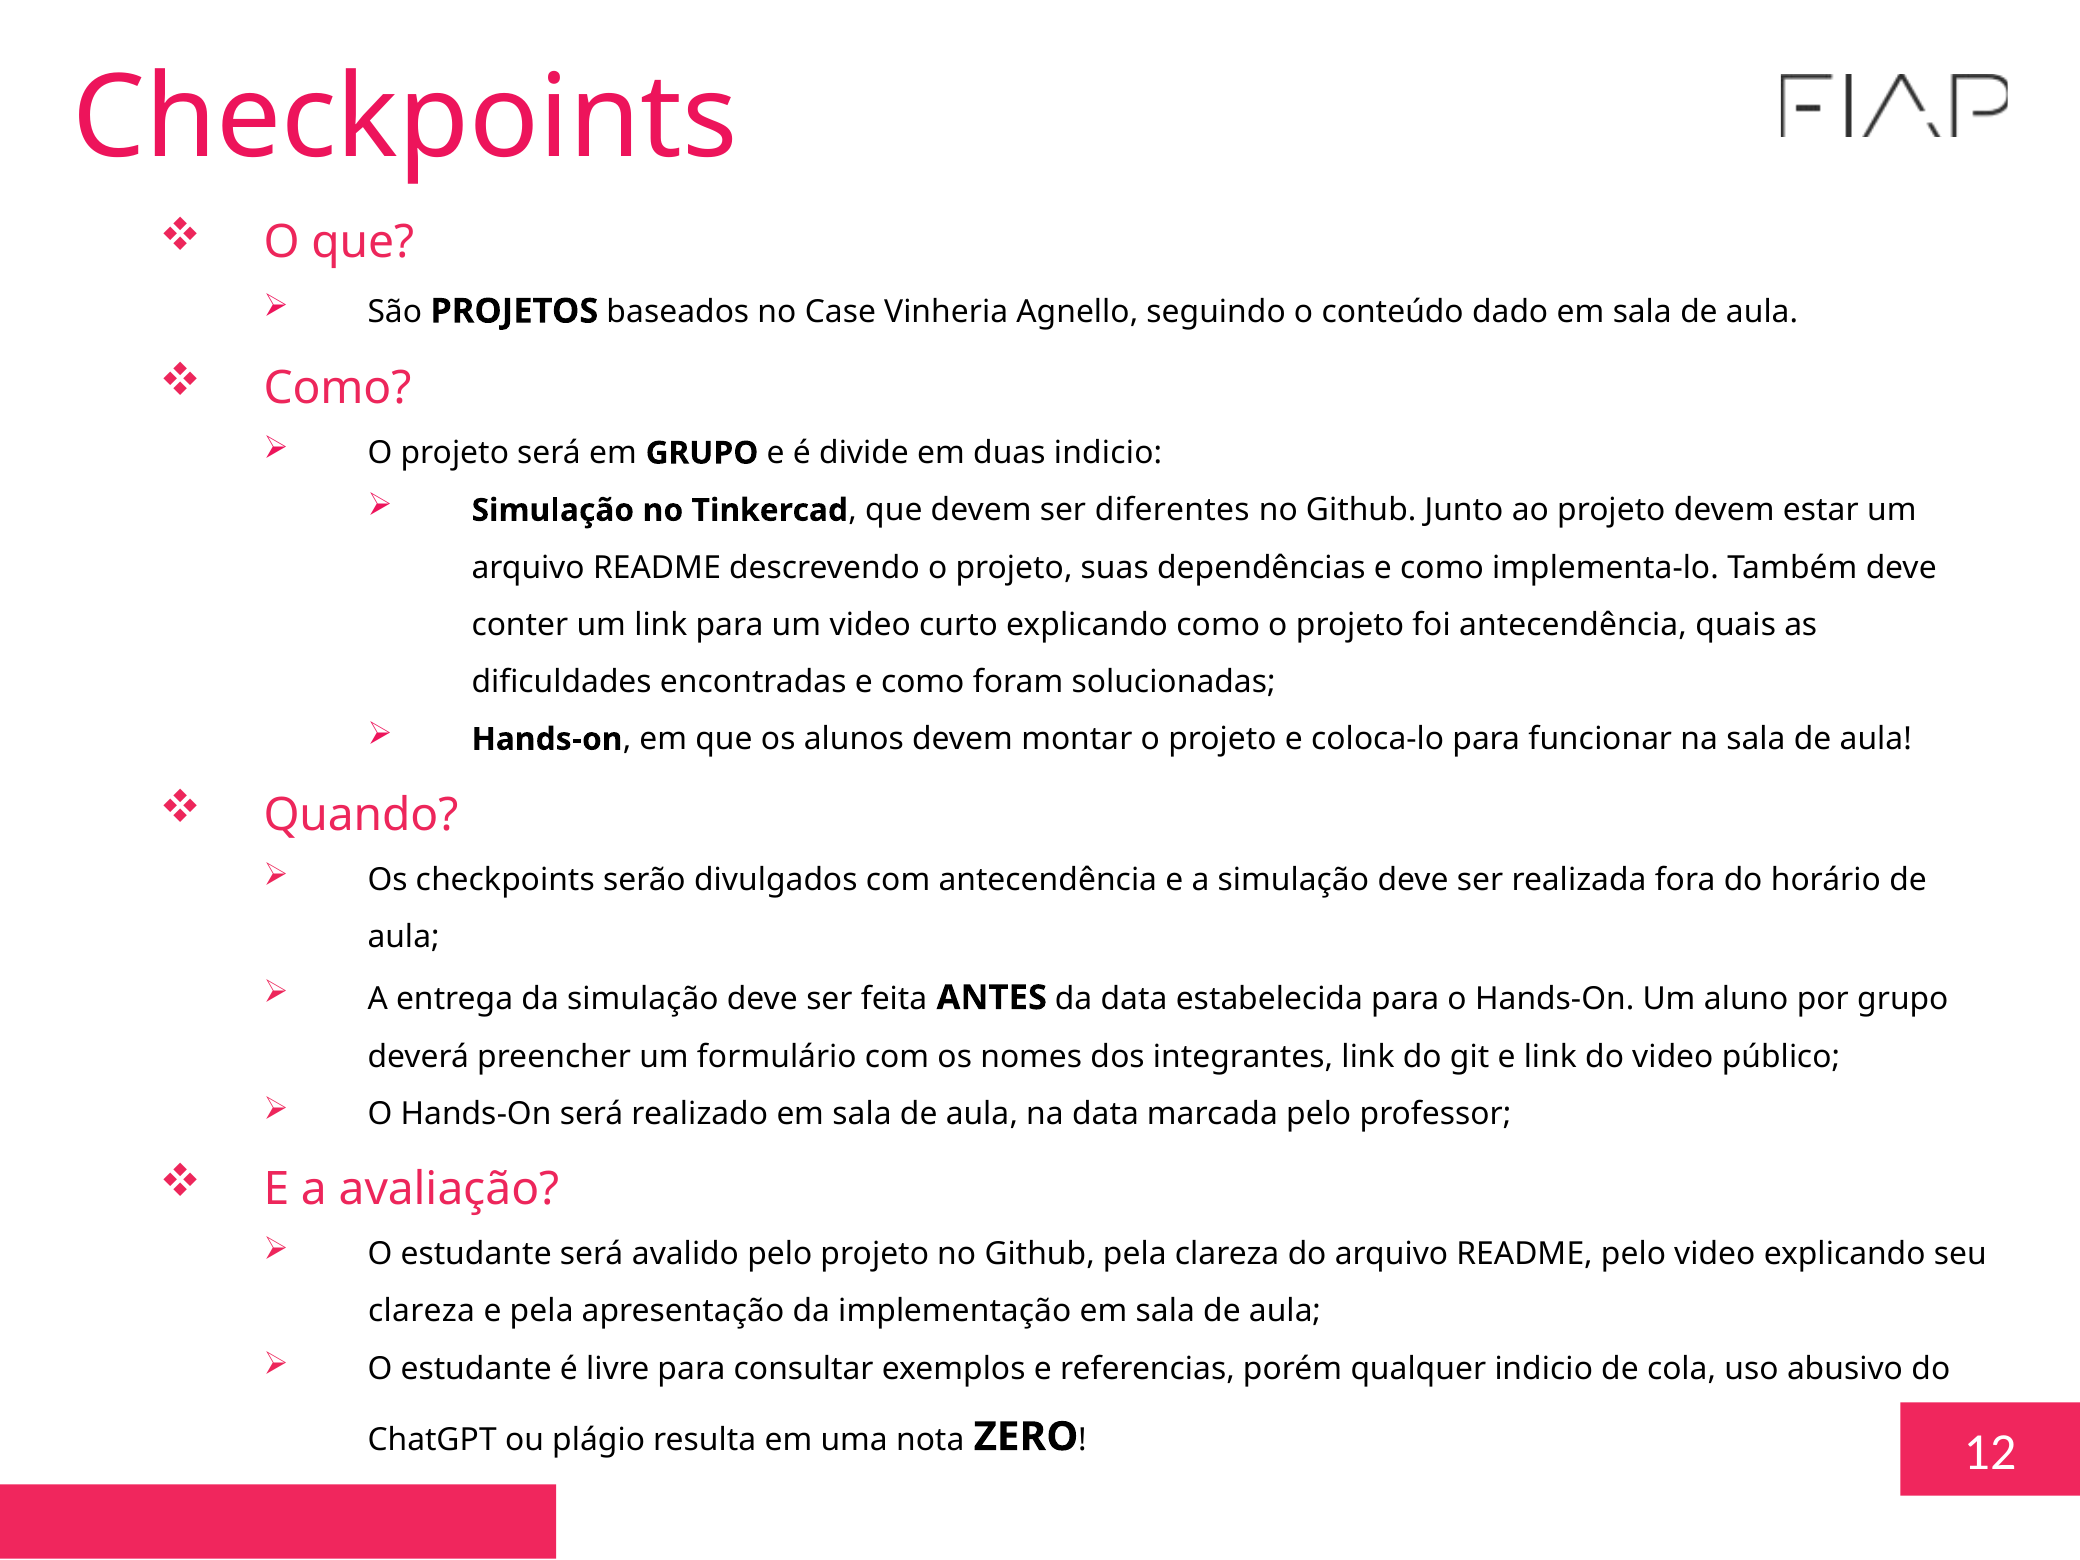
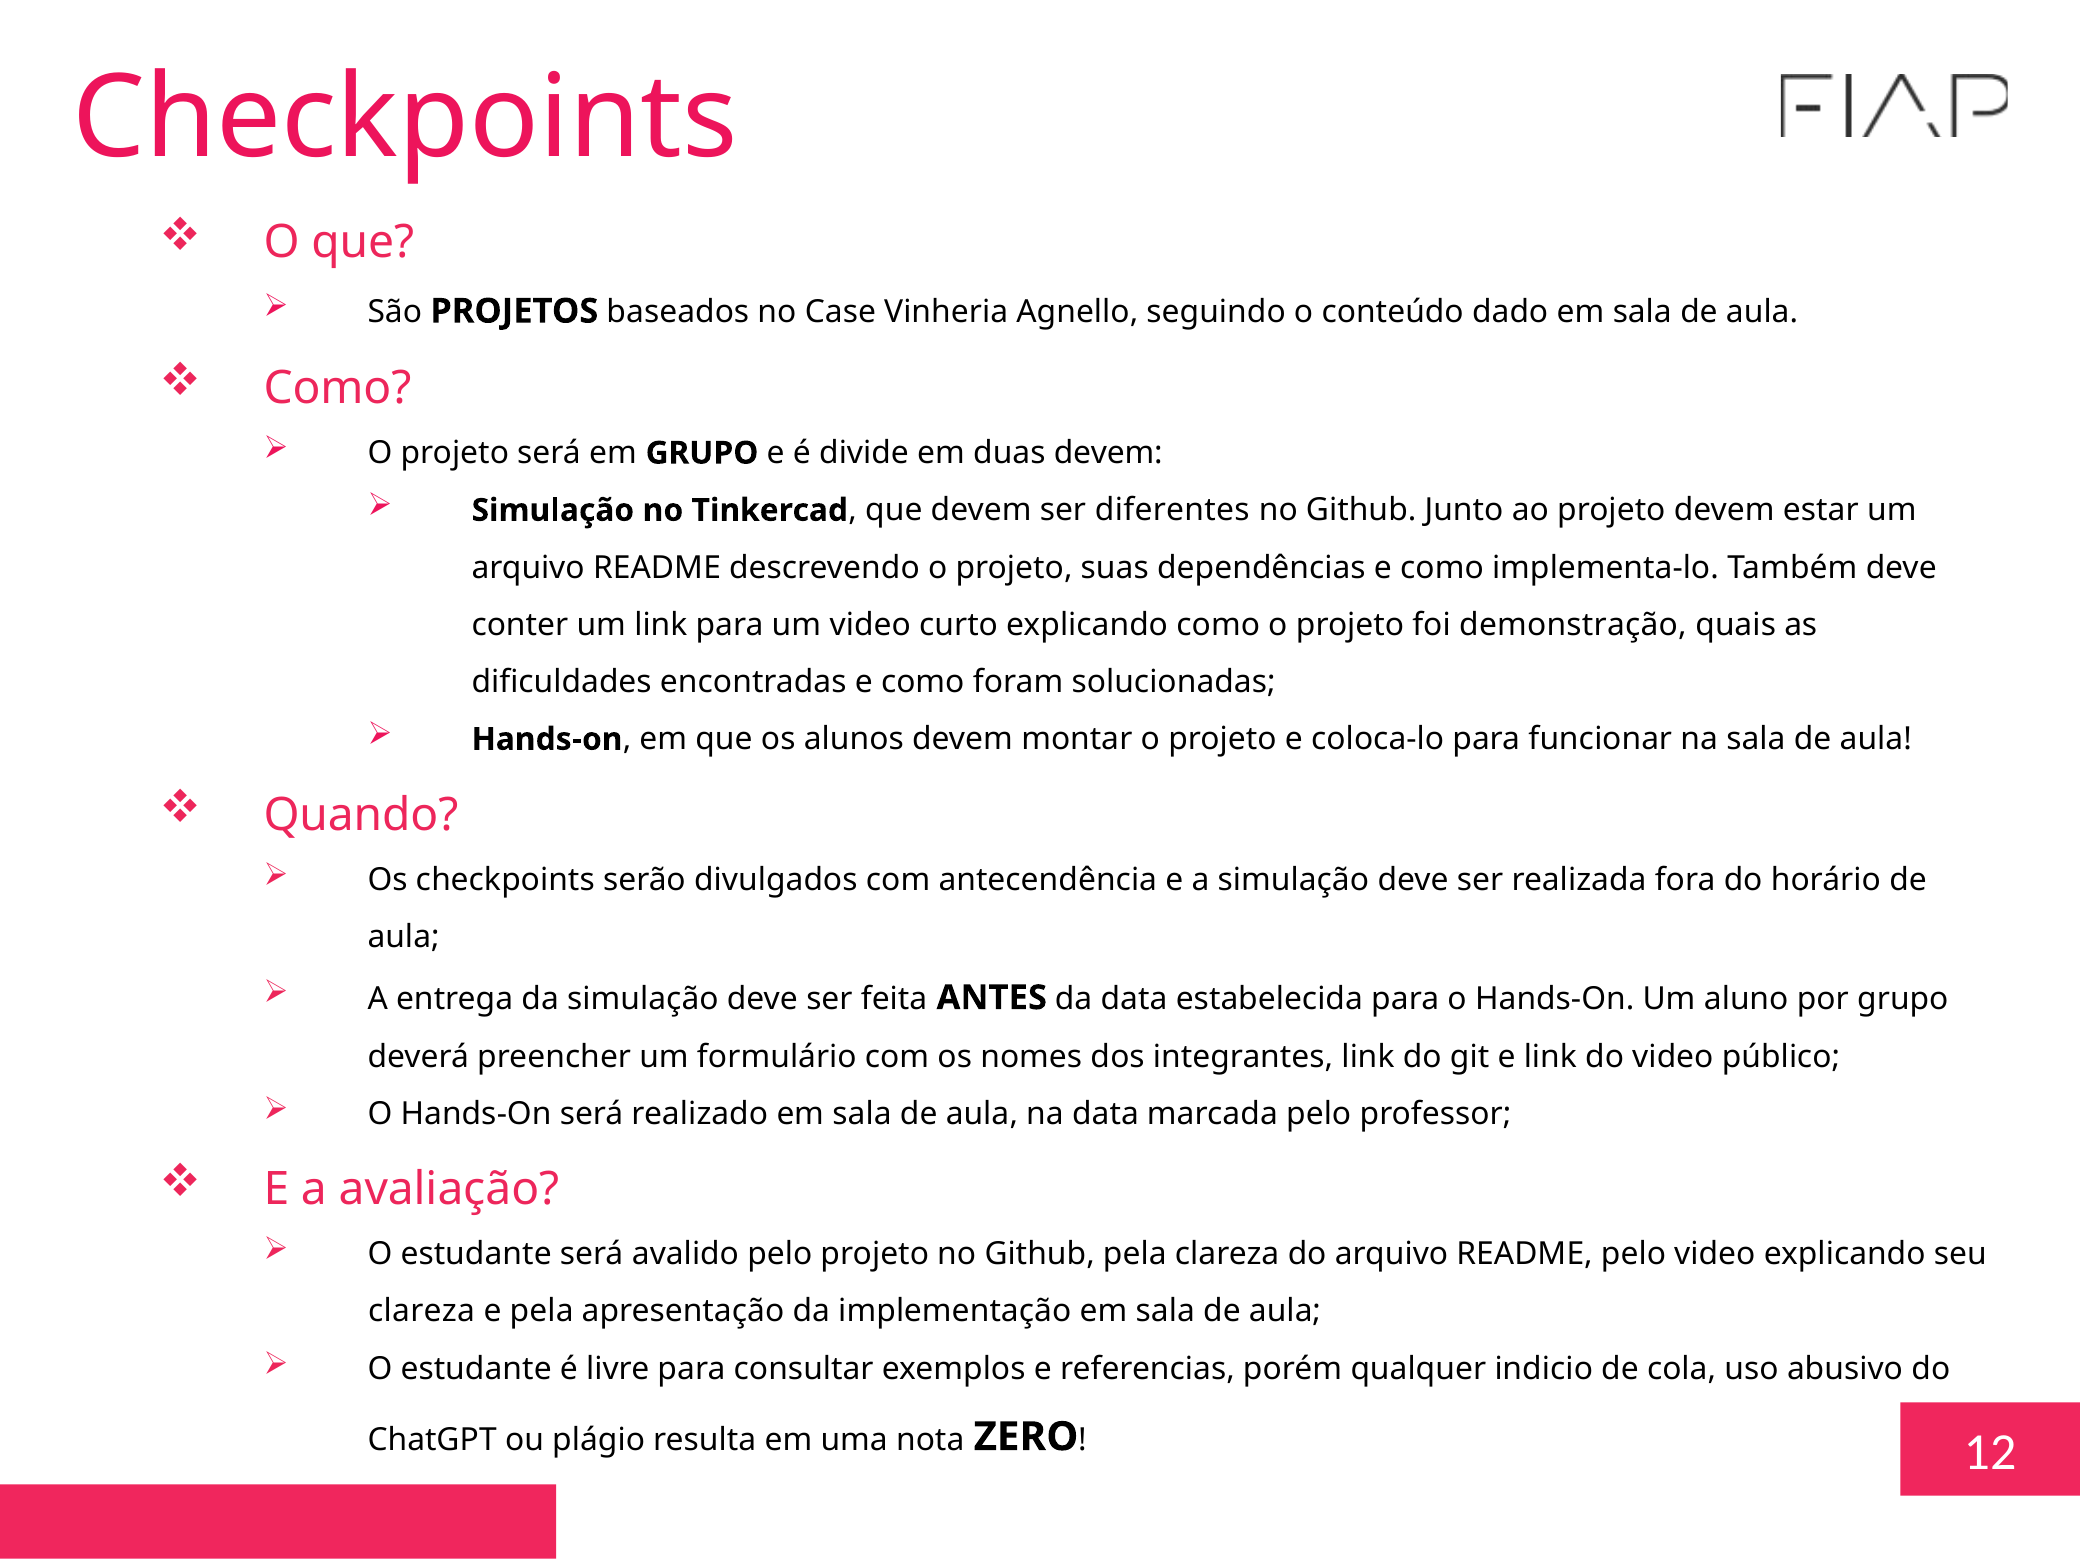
duas indicio: indicio -> devem (1108, 453)
foi antecendência: antecendência -> demonstração (1573, 625)
